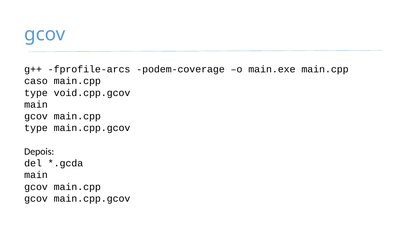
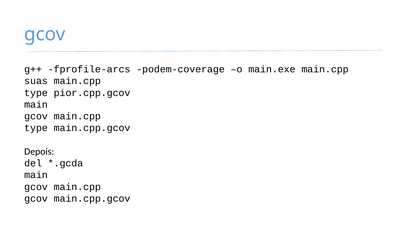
caso: caso -> suas (36, 81)
void.cpp.gcov: void.cpp.gcov -> pior.cpp.gcov (92, 93)
